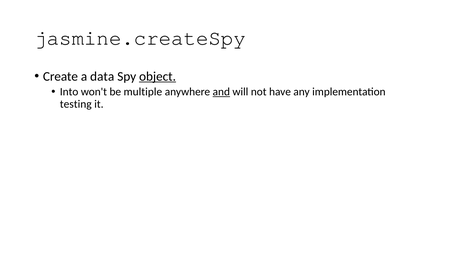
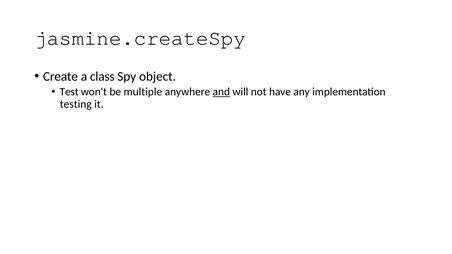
data: data -> class (102, 76)
object underline: present -> none (158, 76)
Into: Into -> Test (69, 92)
